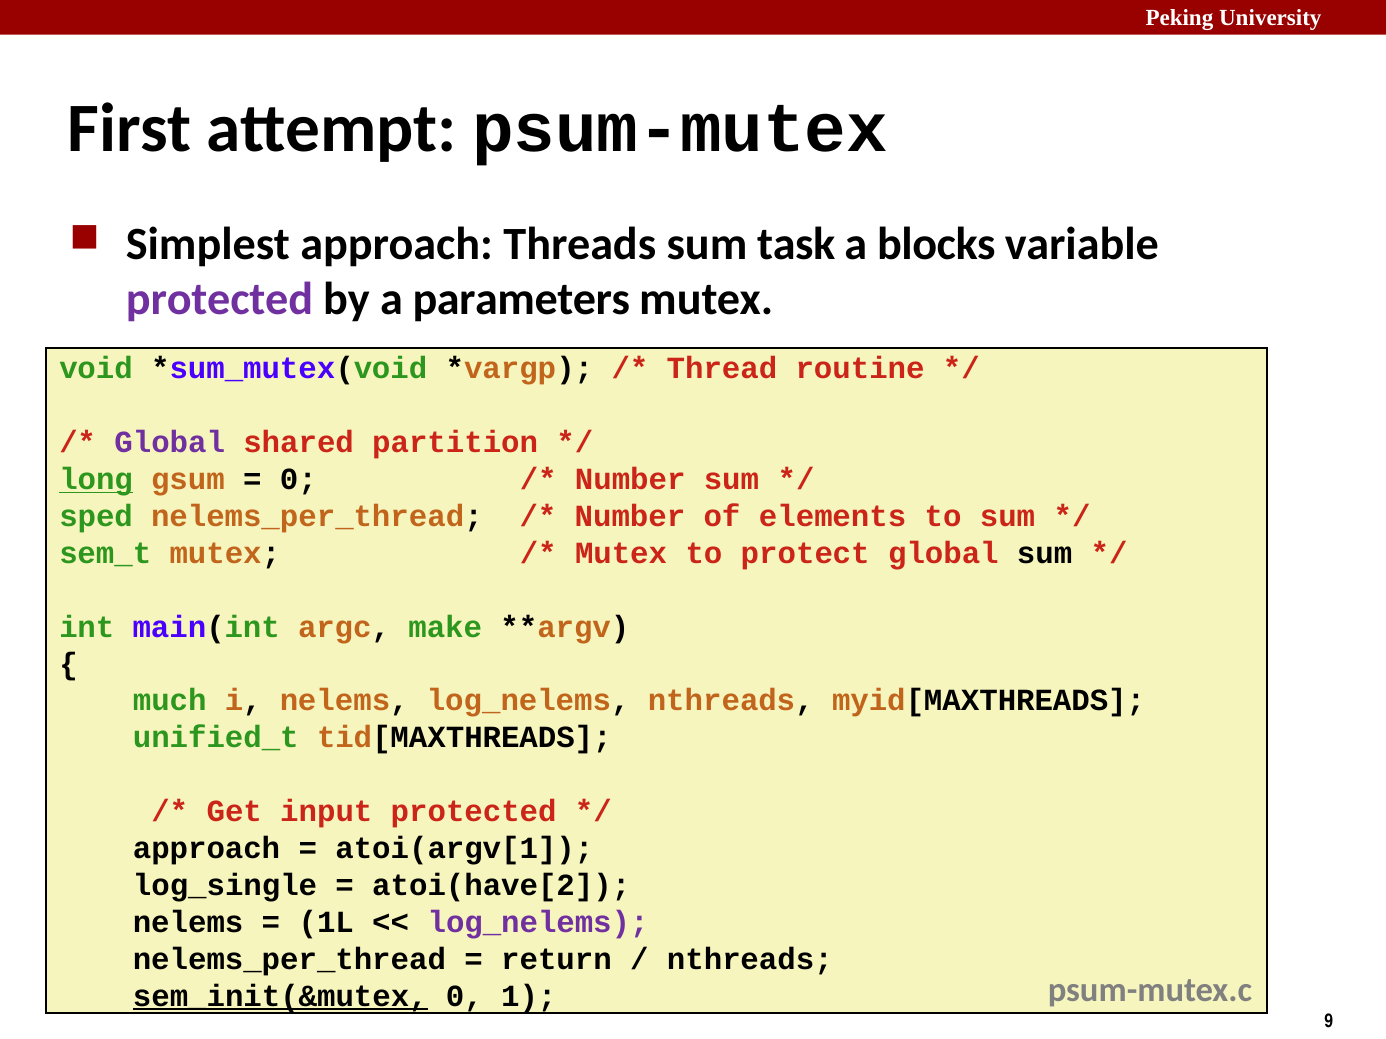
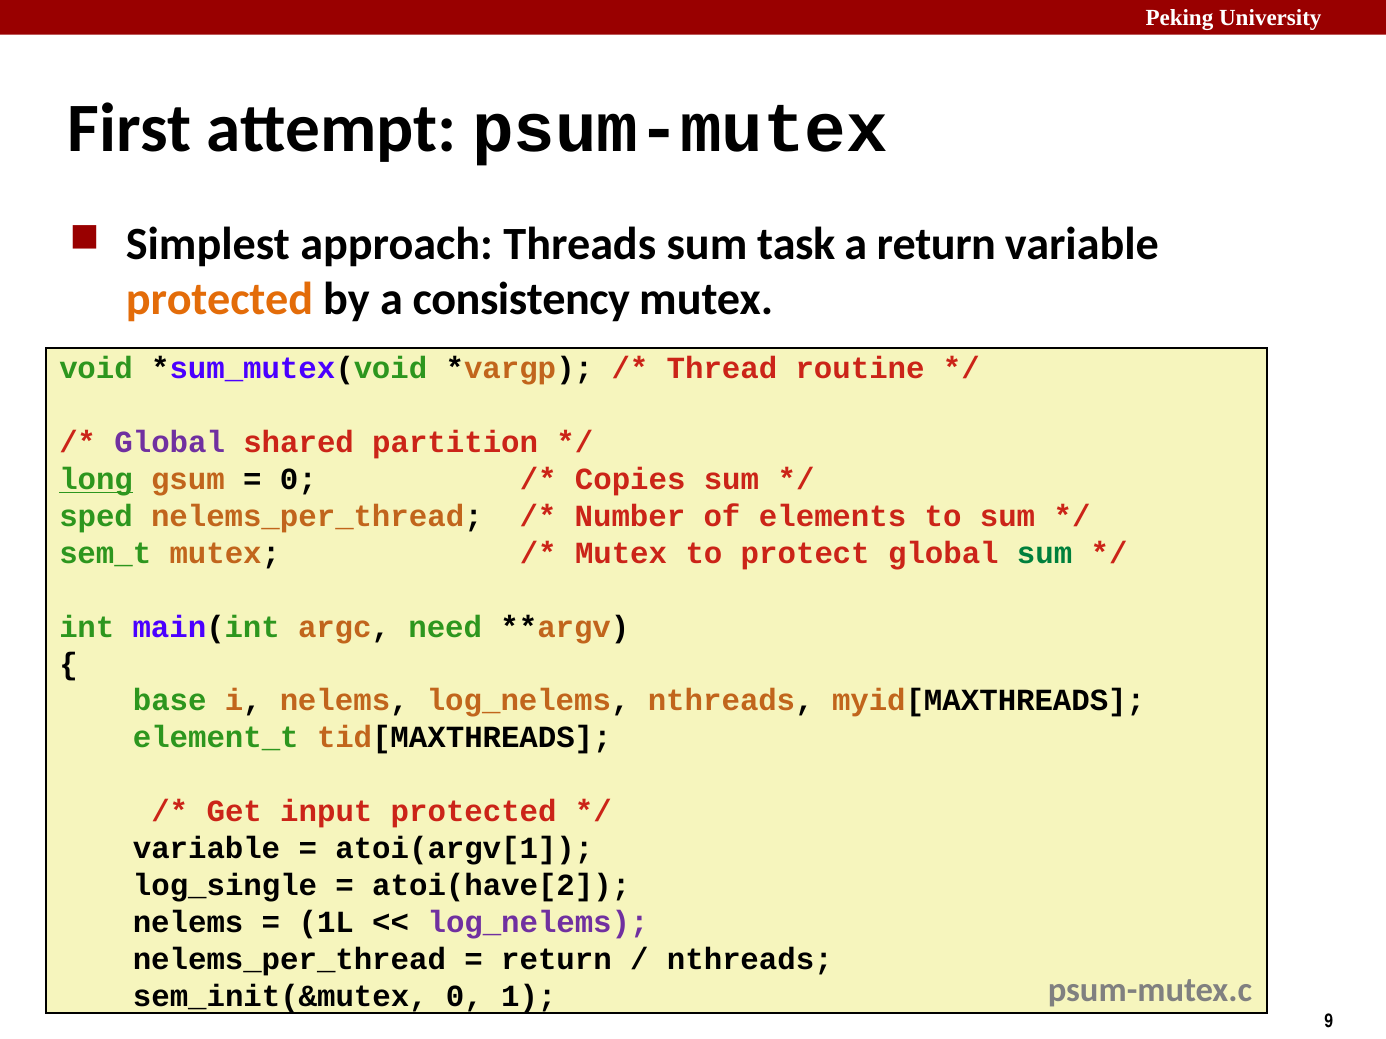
a blocks: blocks -> return (936, 244)
protected colour: purple -> orange (220, 300)
parameters: parameters -> consistency (521, 300)
Number: Number -> Copies (630, 479)
sum colour: black -> green (1045, 553)
make: make -> need (445, 627)
much: much -> base (170, 701)
unified_t: unified_t -> element_t (216, 738)
approach: approach -> variable (207, 849)
sem_init(&mutex underline: present -> none (280, 997)
